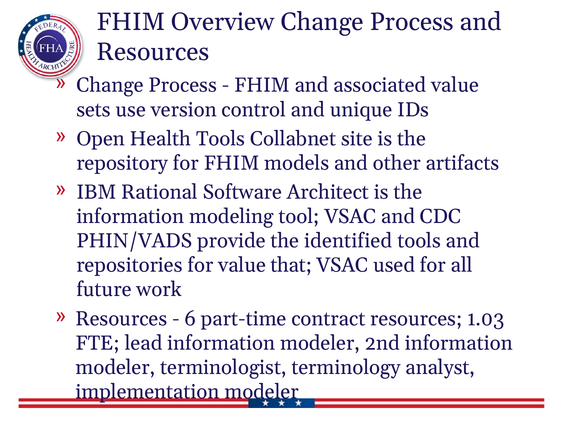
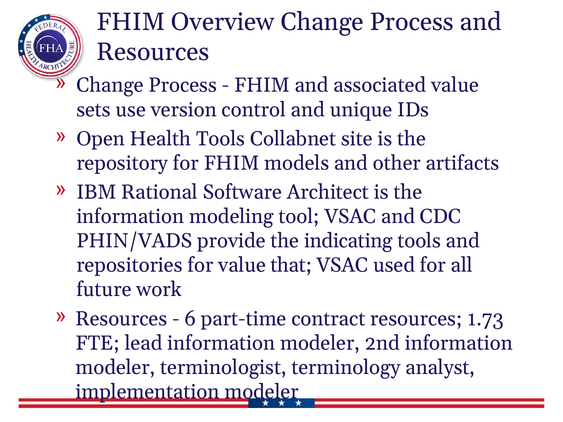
identified: identified -> indicating (348, 241)
1.03: 1.03 -> 1.73 (486, 319)
